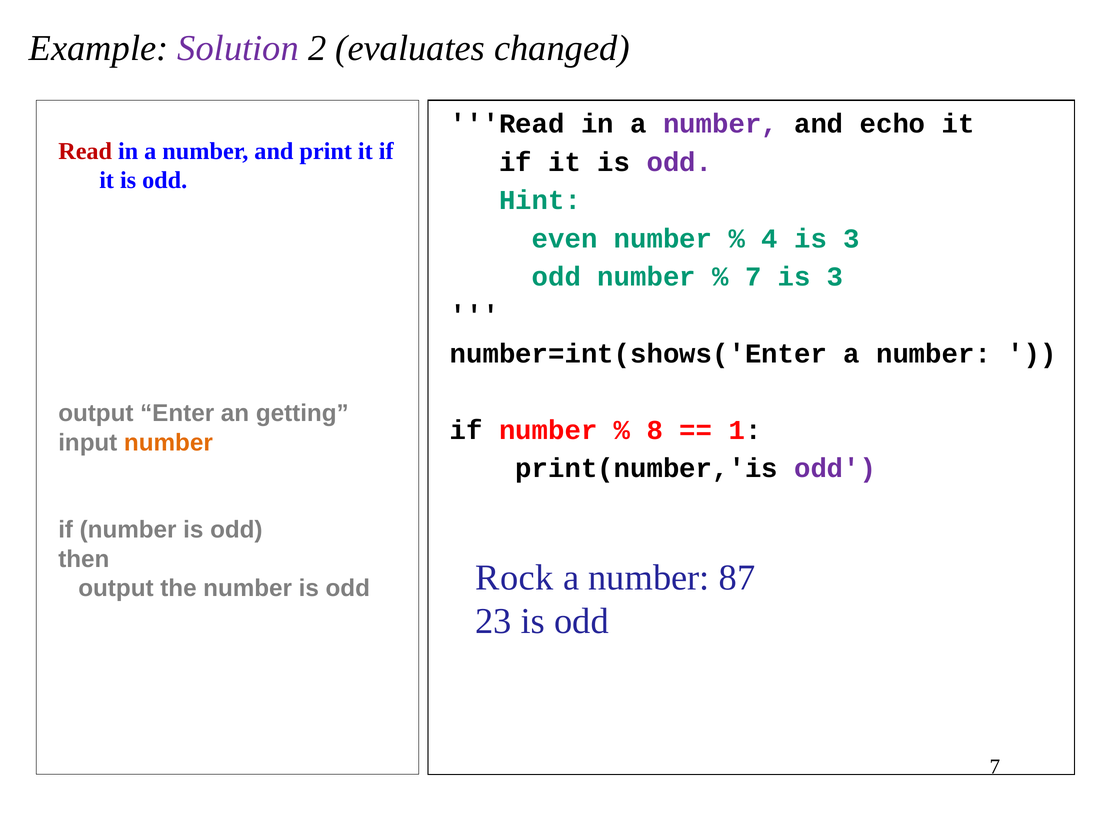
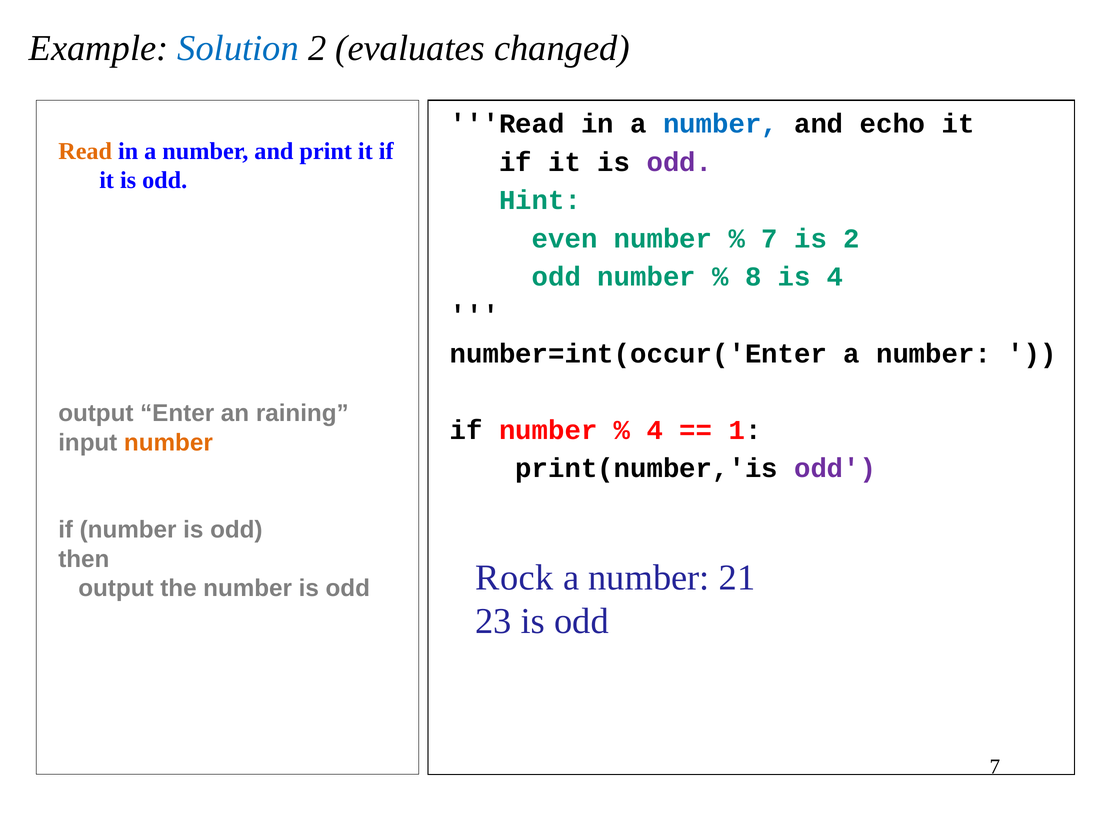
Solution colour: purple -> blue (238, 48)
number colour: purple -> blue (720, 124)
Read colour: red -> orange (85, 151)
4: 4 -> 7 (770, 239)
3: 3 -> 2 (852, 239)
7: 7 -> 8 (753, 277)
3: 3 -> 4 (835, 277)
number=int(shows('Enter: number=int(shows('Enter -> number=int(occur('Enter (638, 353)
getting: getting -> raining (302, 413)
8: 8 -> 4 (655, 430)
87: 87 -> 21 (737, 577)
